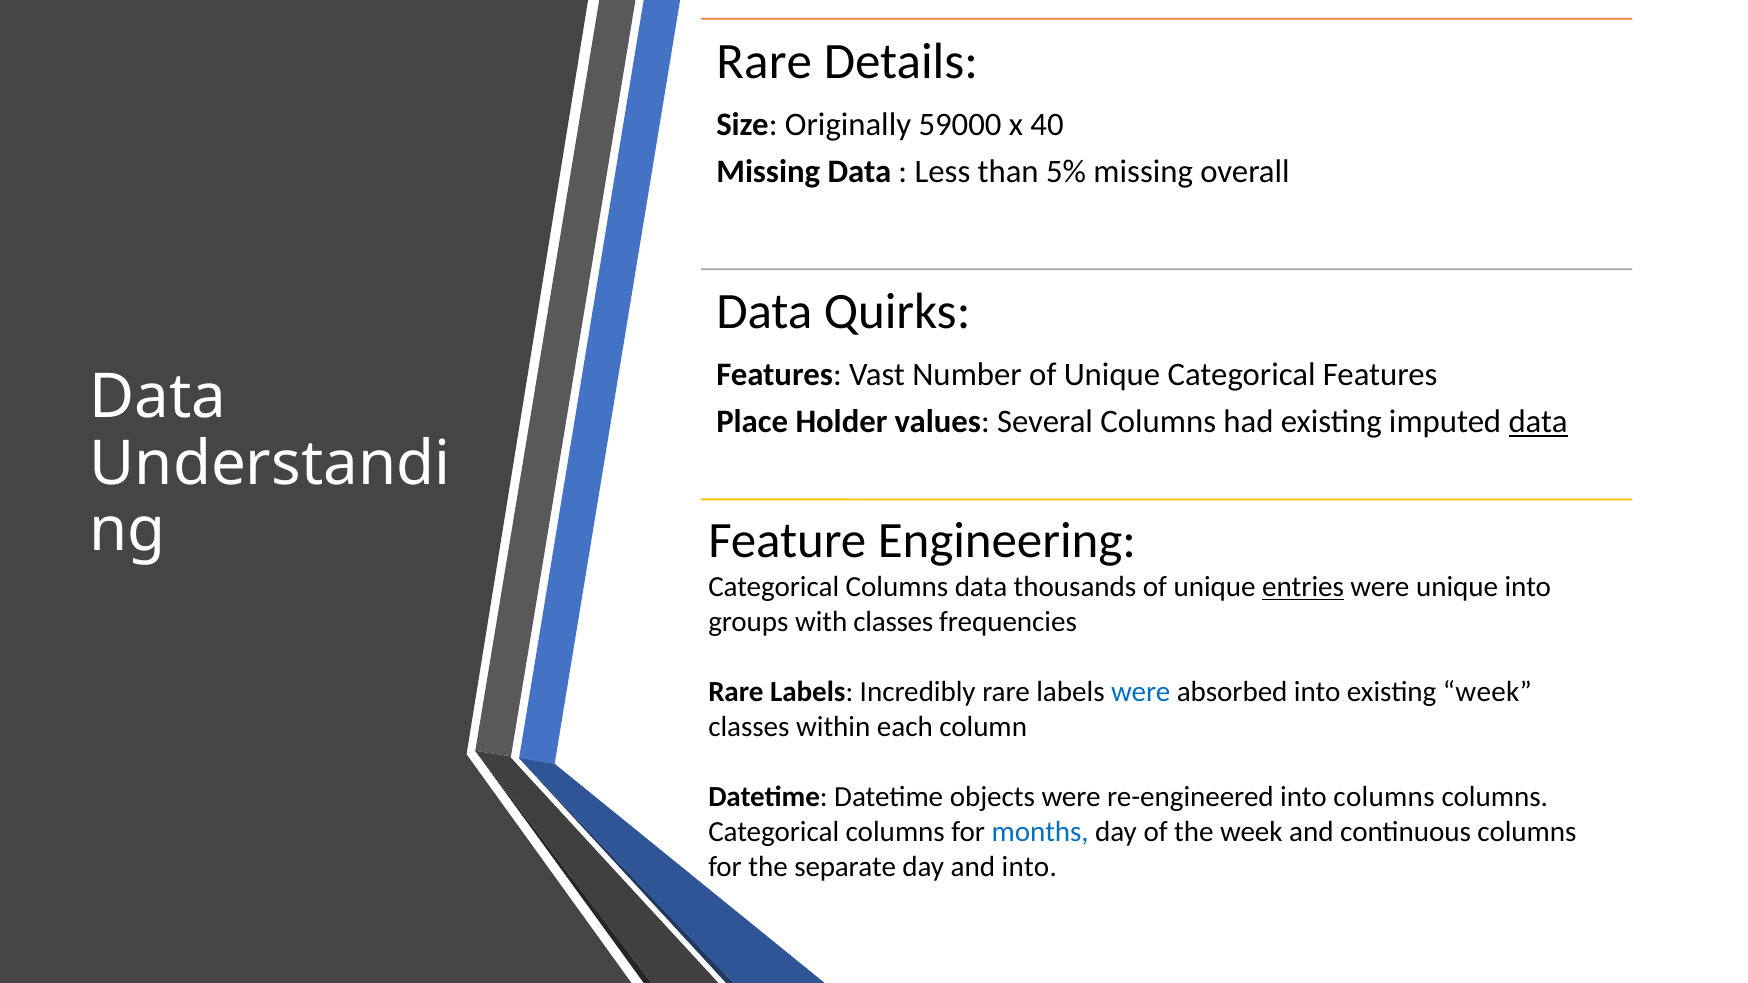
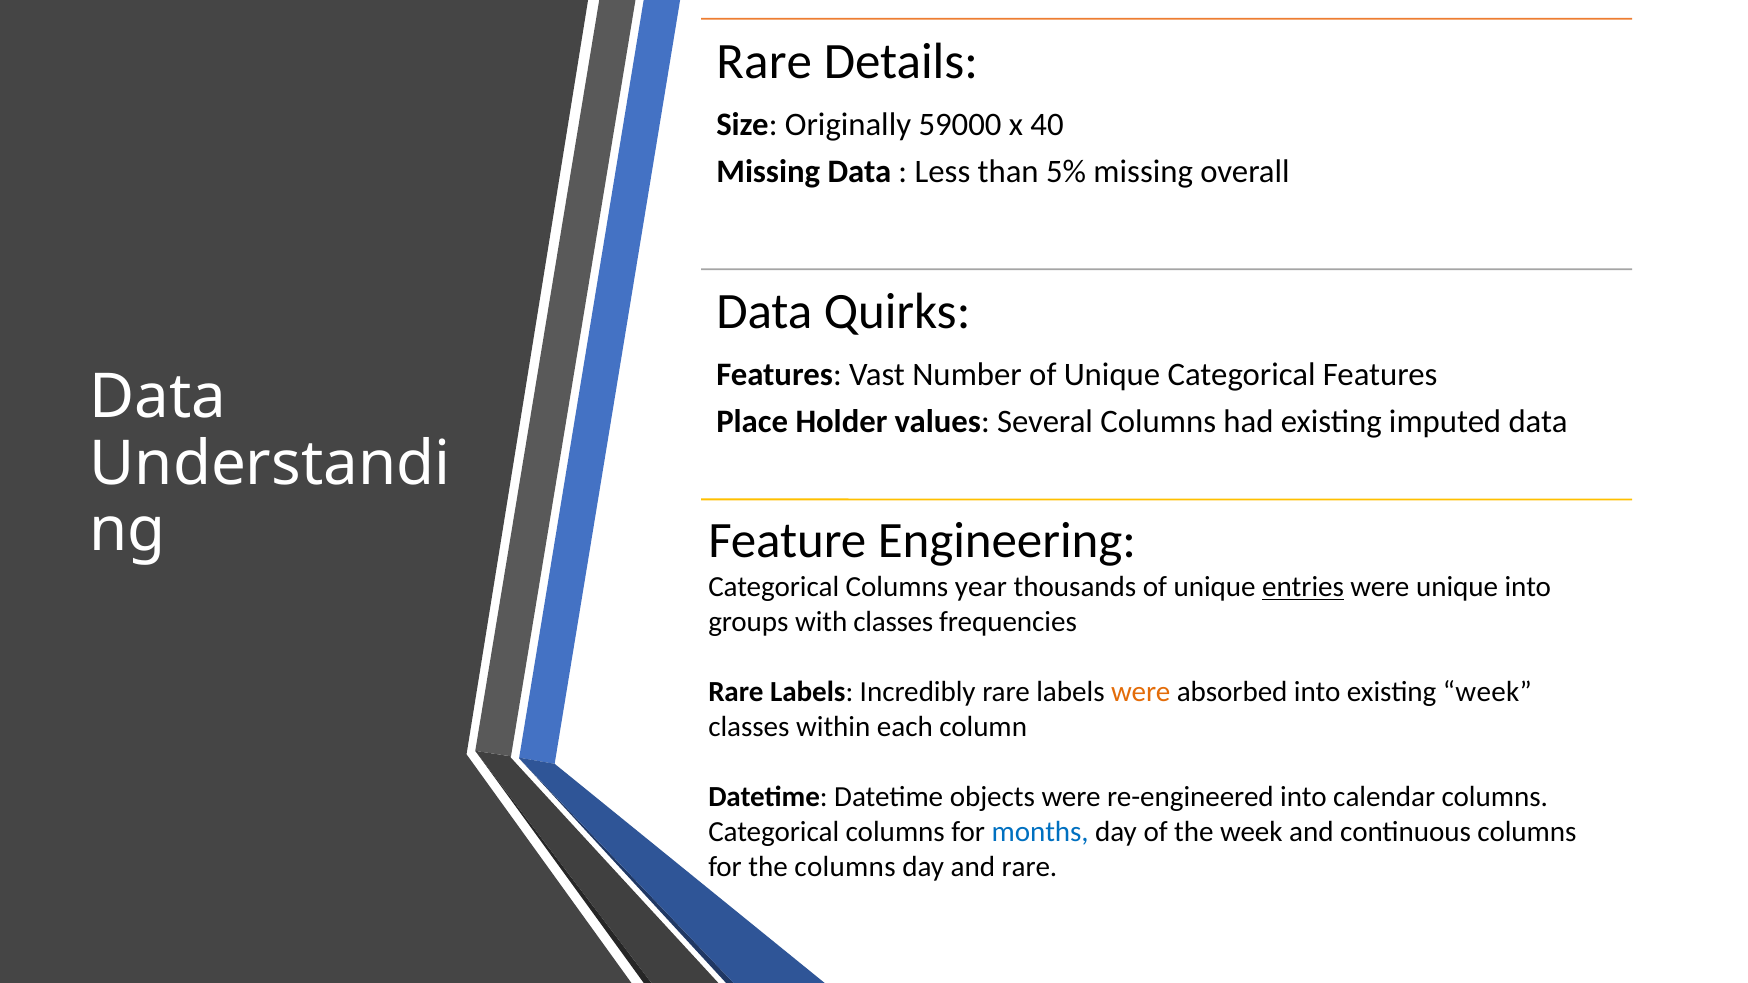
data underline: present -> none (1538, 422)
Columns data: data -> year (981, 587)
were colour: blue -> orange (1141, 692)
into columns: columns -> calendar (1384, 797)
the separate: separate -> columns (845, 867)
and into: into -> rare (1029, 867)
